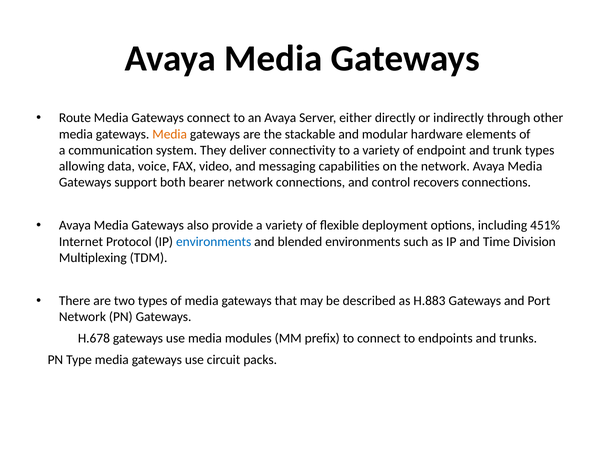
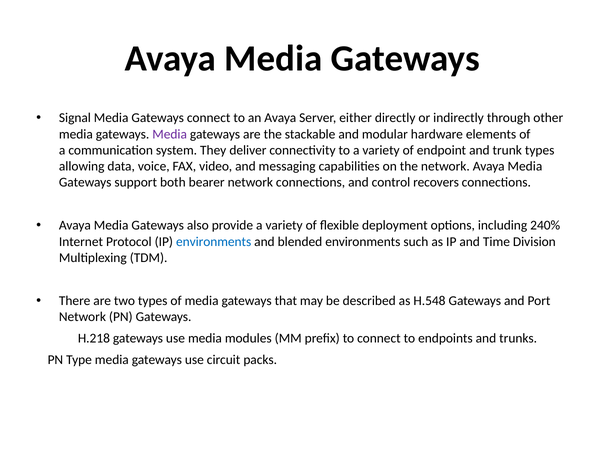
Route: Route -> Signal (75, 118)
Media colour: orange -> purple (170, 134)
451%: 451% -> 240% (545, 225)
H.883: H.883 -> H.548 (429, 301)
H.678: H.678 -> H.218 (94, 338)
